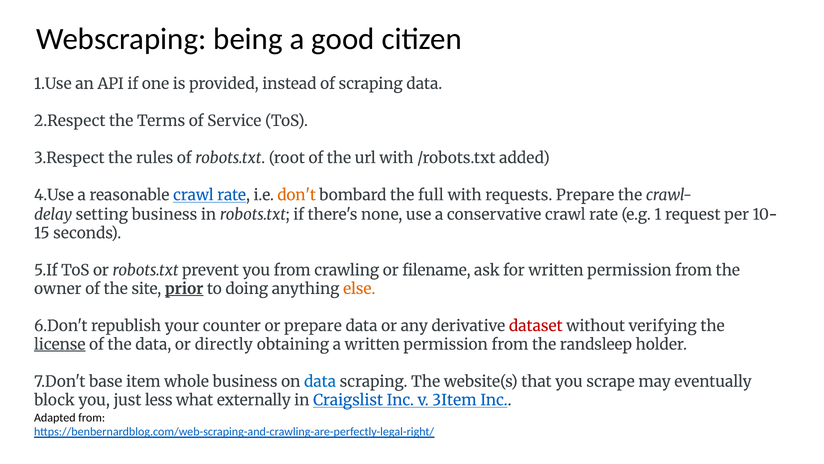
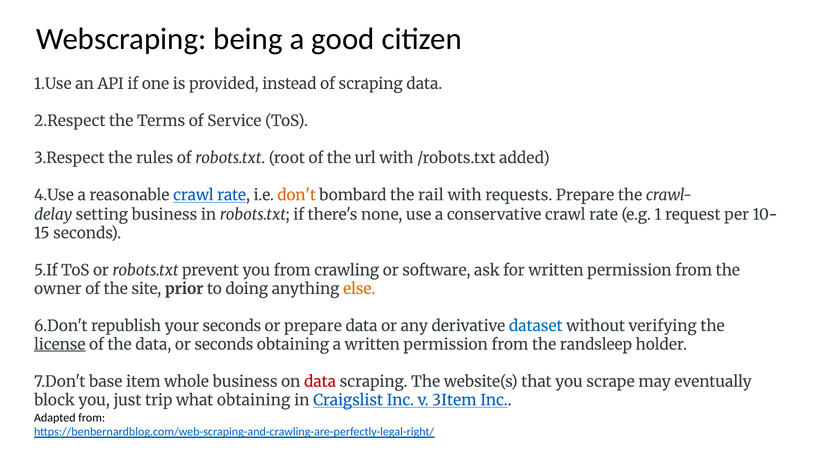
full: full -> rail (431, 195)
filename: filename -> software (436, 270)
prior underline: present -> none (184, 289)
your counter: counter -> seconds (232, 326)
dataset colour: red -> blue (536, 326)
or directly: directly -> seconds (224, 344)
data colour: blue -> red (320, 381)
less: less -> trip (159, 400)
what externally: externally -> obtaining (254, 400)
